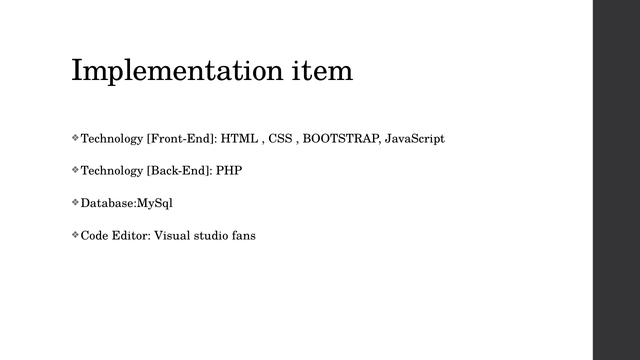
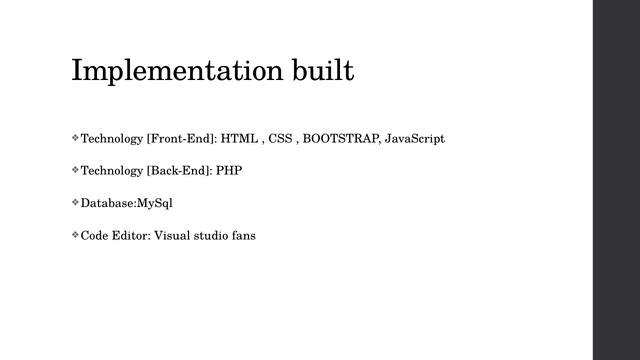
item: item -> built (323, 70)
